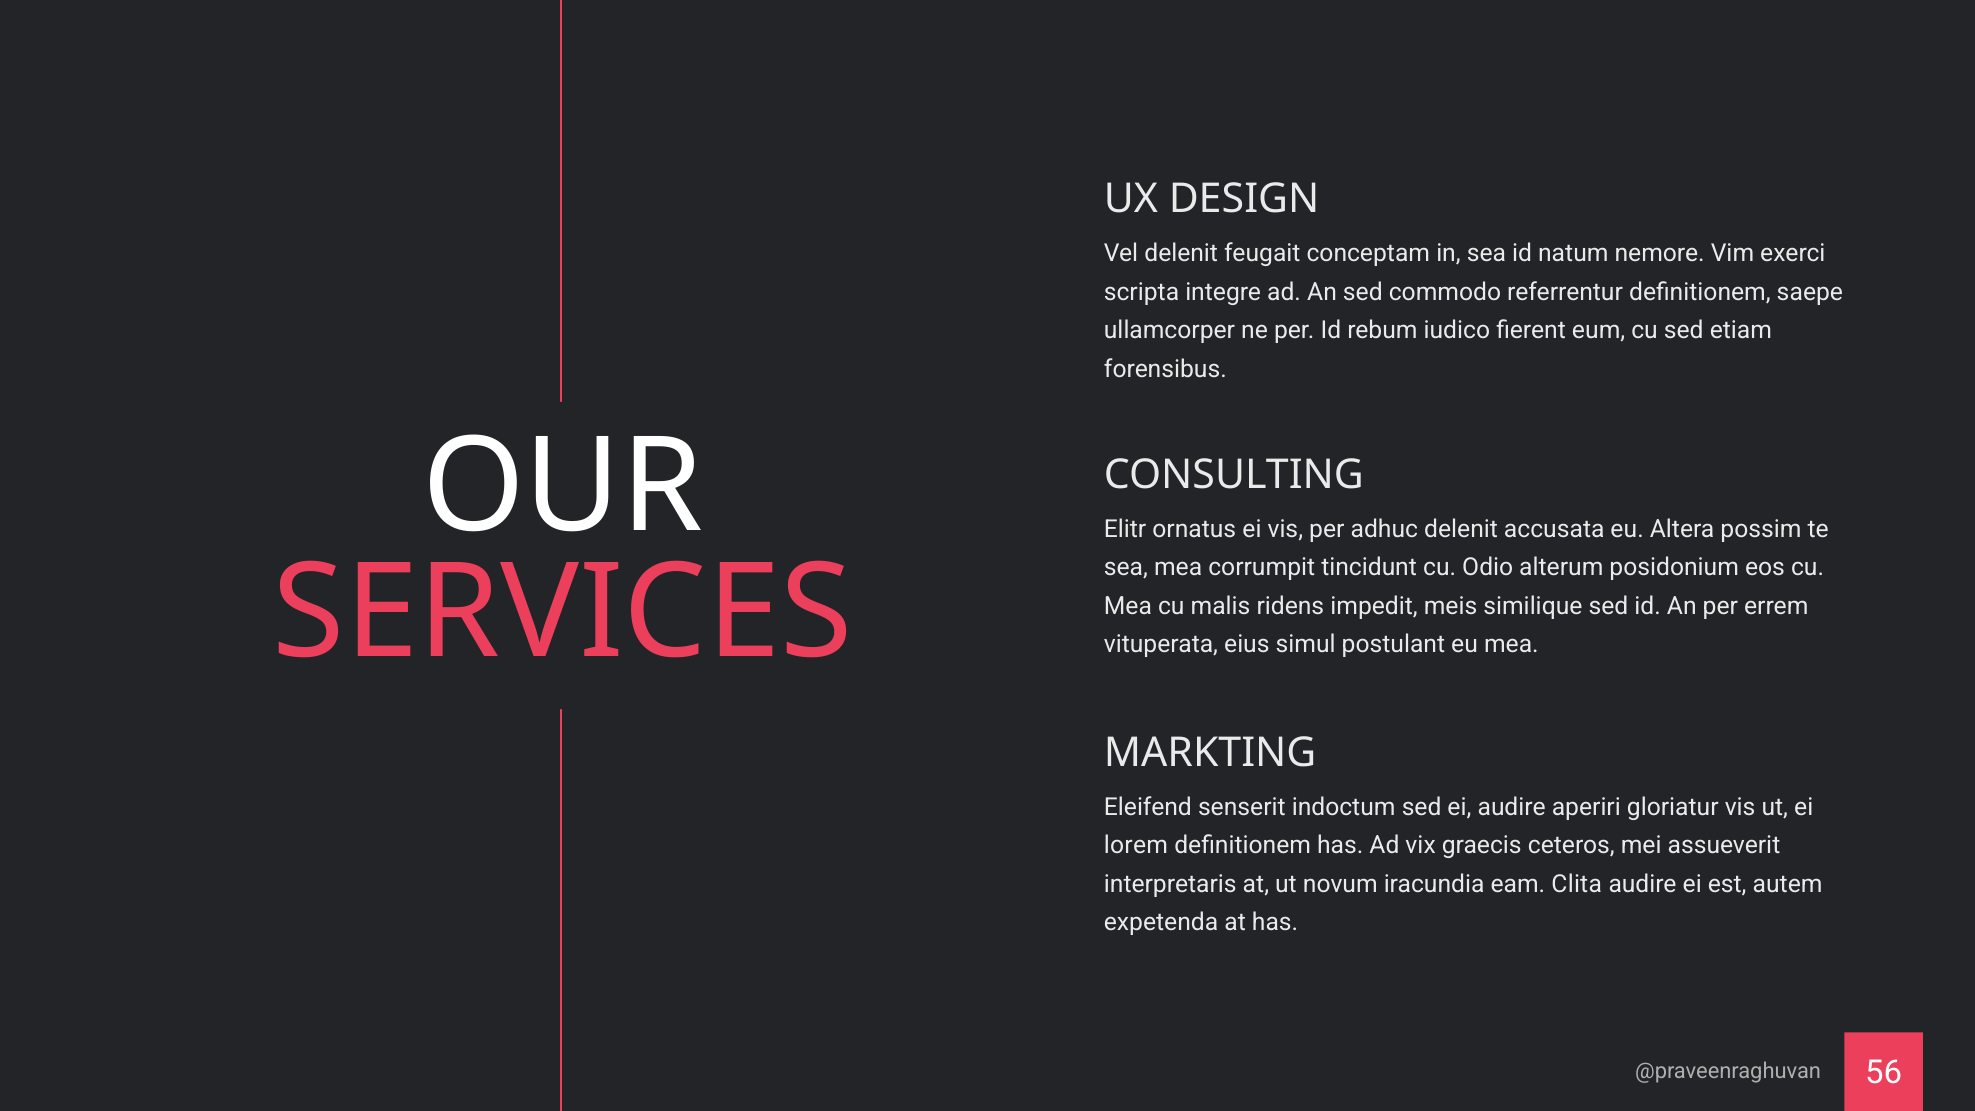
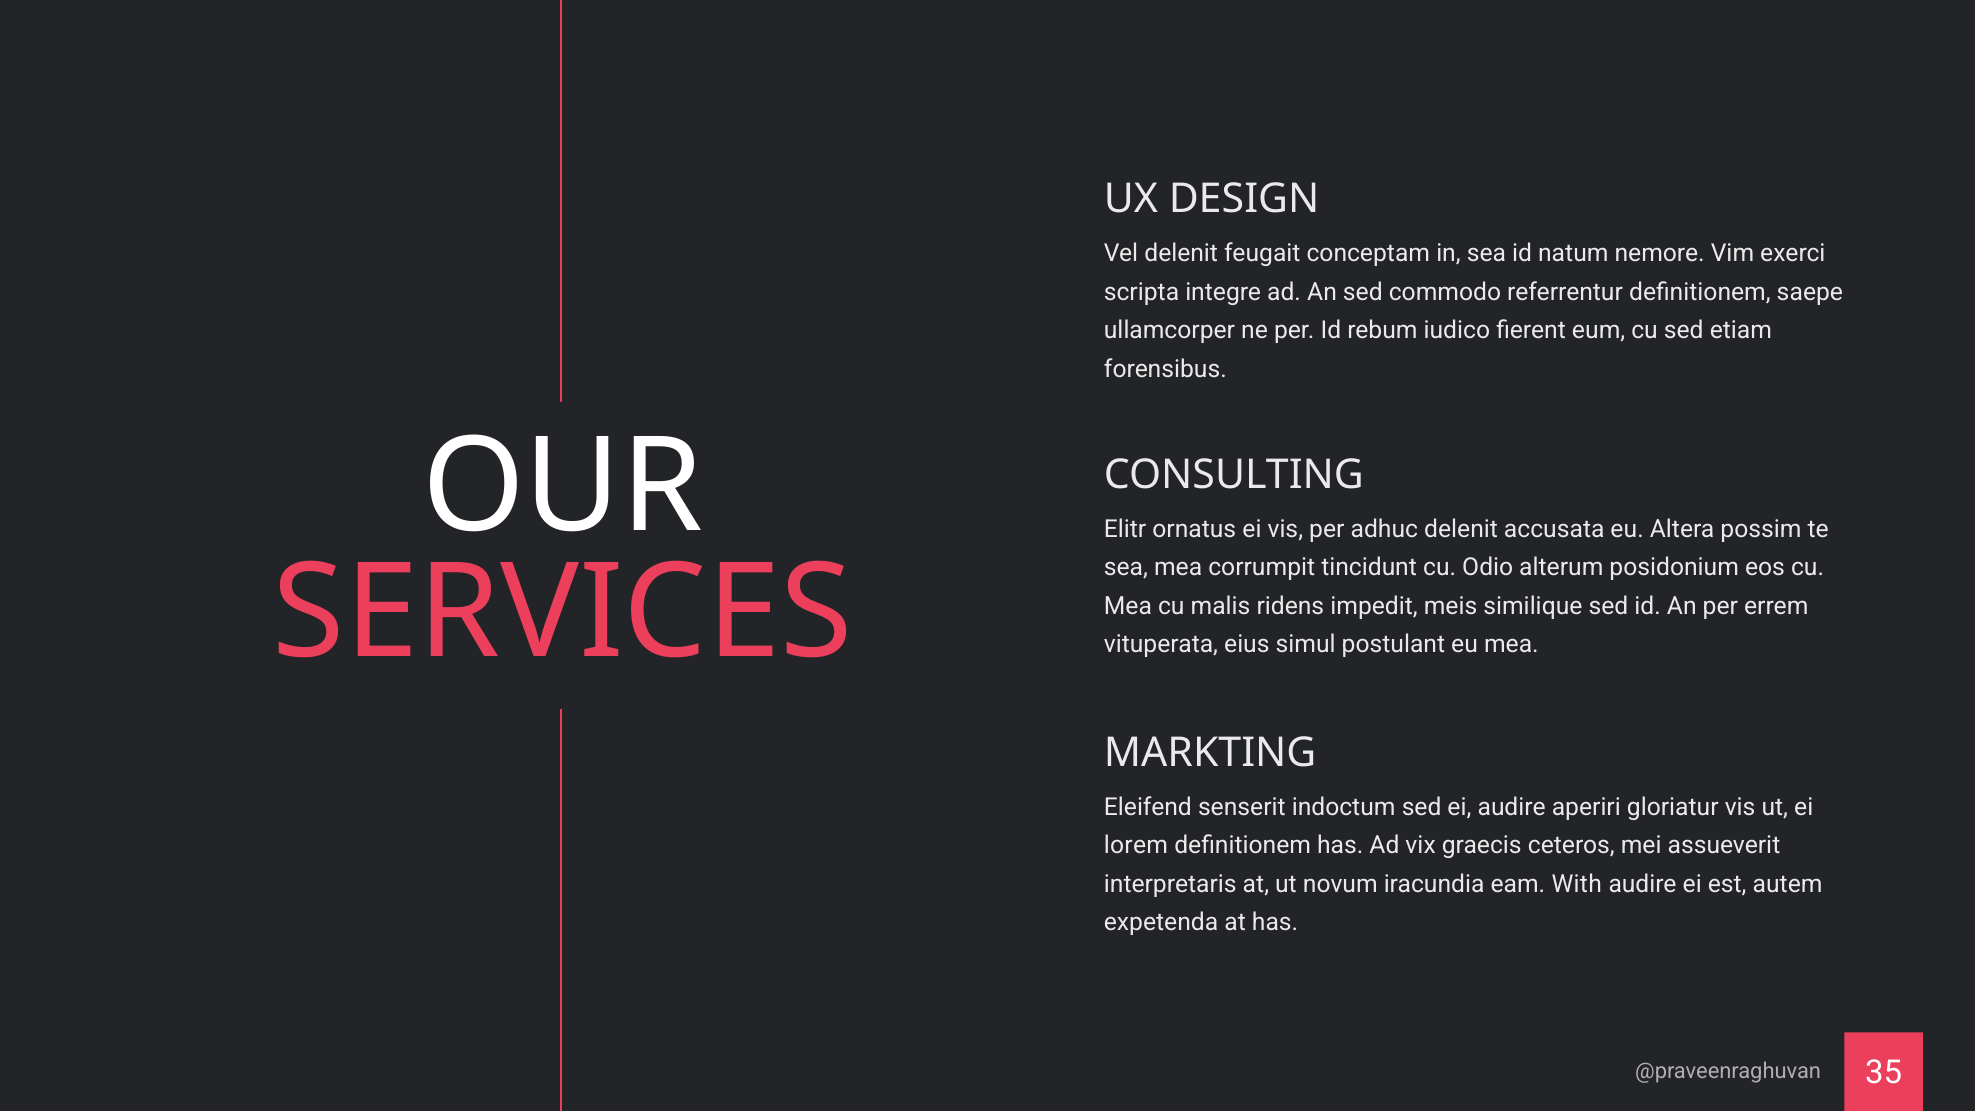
Clita: Clita -> With (1577, 884)
56: 56 -> 35 (1884, 1072)
